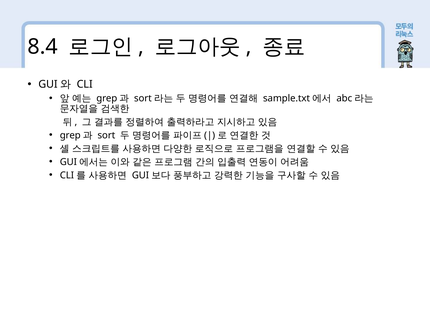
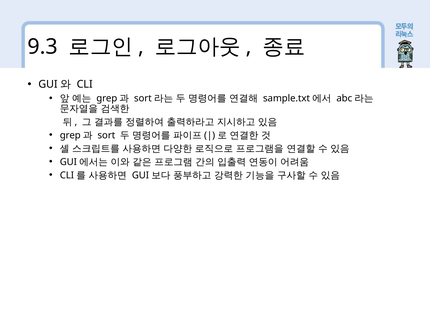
8.4: 8.4 -> 9.3 (43, 47)
